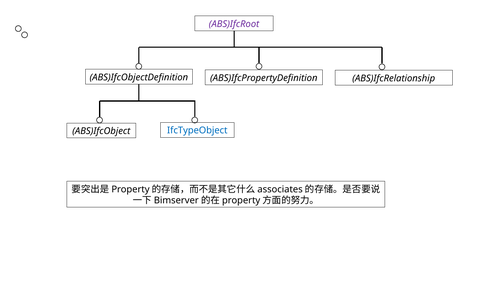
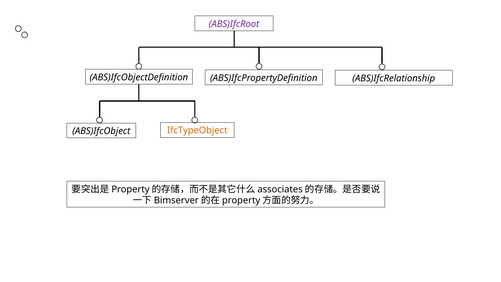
IfcTypeObject colour: blue -> orange (197, 130)
